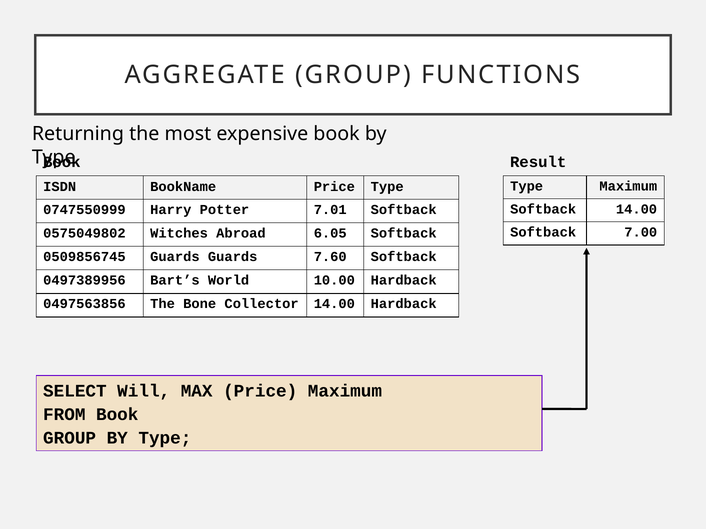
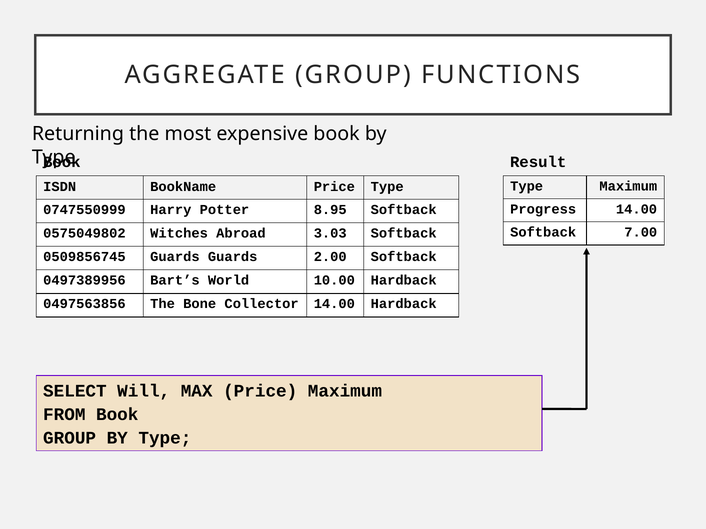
Softback: Softback -> Progress (543, 209)
7.01: 7.01 -> 8.95 (330, 210)
6.05: 6.05 -> 3.03 (330, 233)
7.60: 7.60 -> 2.00 (330, 257)
